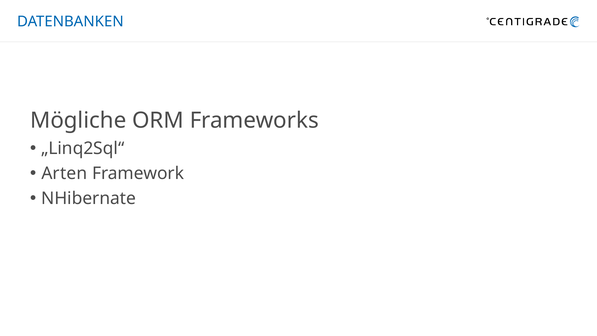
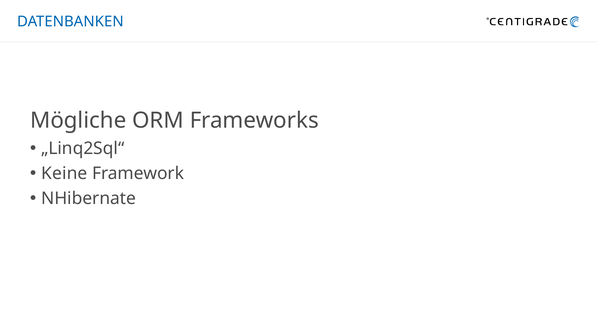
Arten: Arten -> Keine (64, 173)
